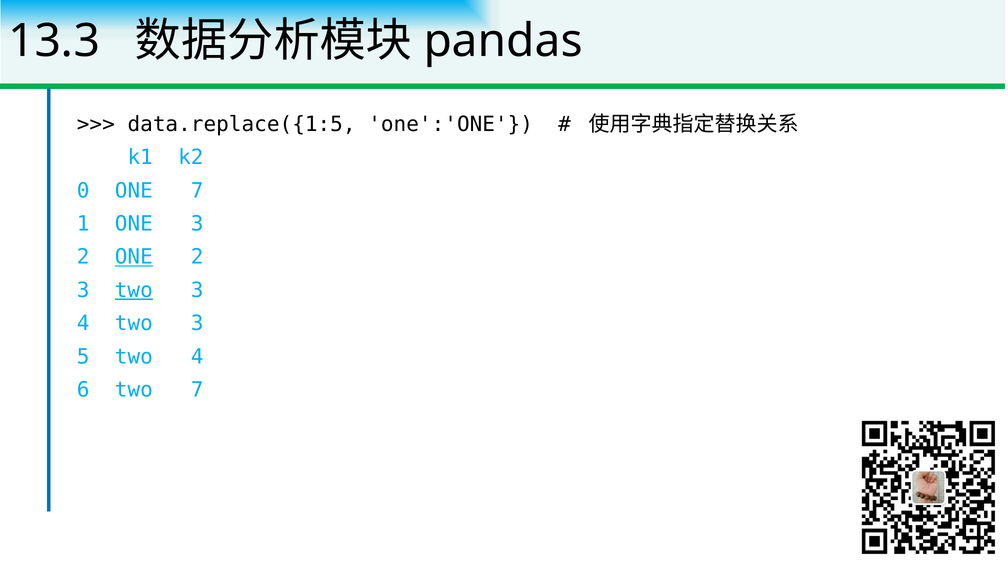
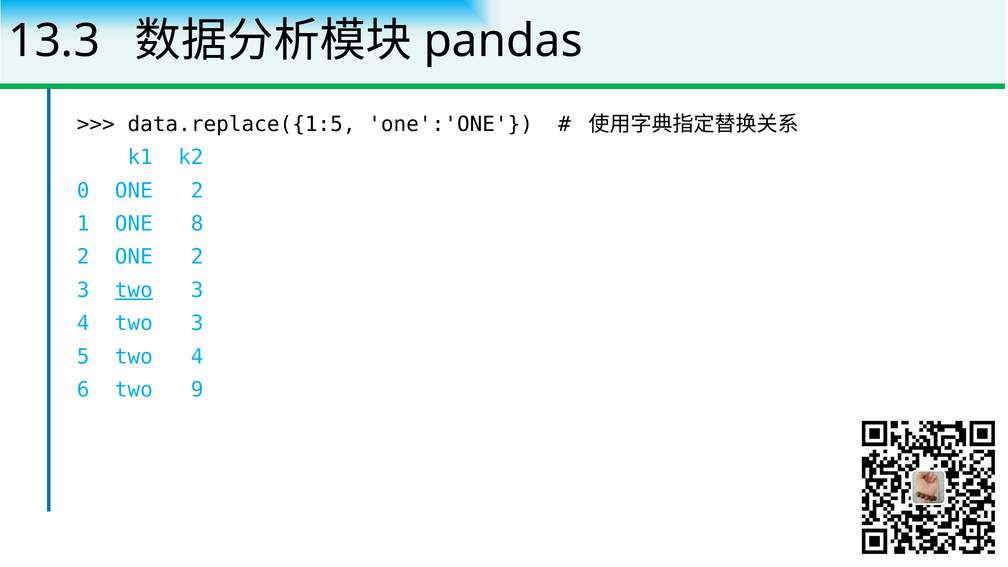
0 ONE 7: 7 -> 2 (197, 191)
ONE 3: 3 -> 8 (197, 224)
ONE underline: present -> none (134, 257)
two 7: 7 -> 9 (197, 390)
